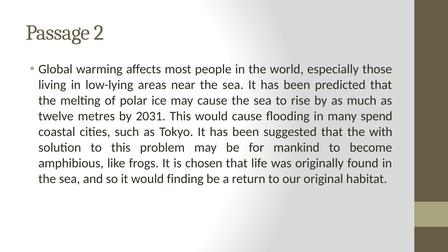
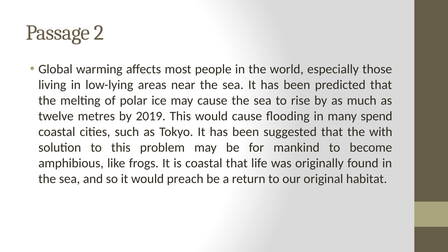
2031: 2031 -> 2019 (151, 116)
is chosen: chosen -> coastal (204, 163)
finding: finding -> preach (185, 179)
